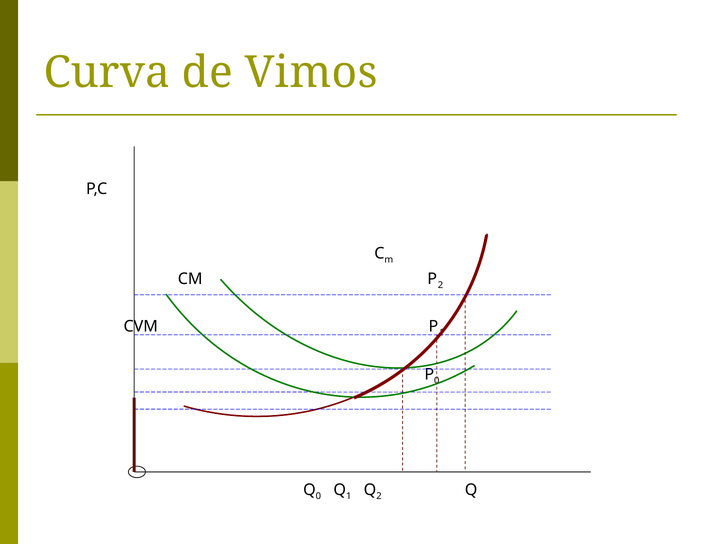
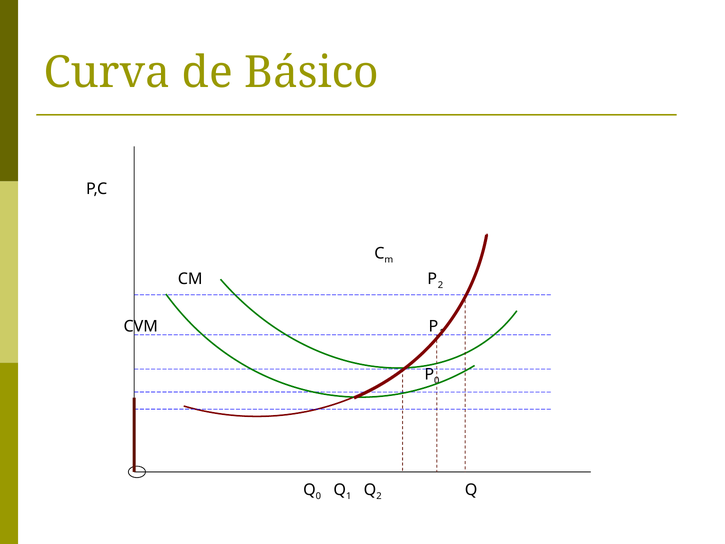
Vimos: Vimos -> Básico (312, 72)
